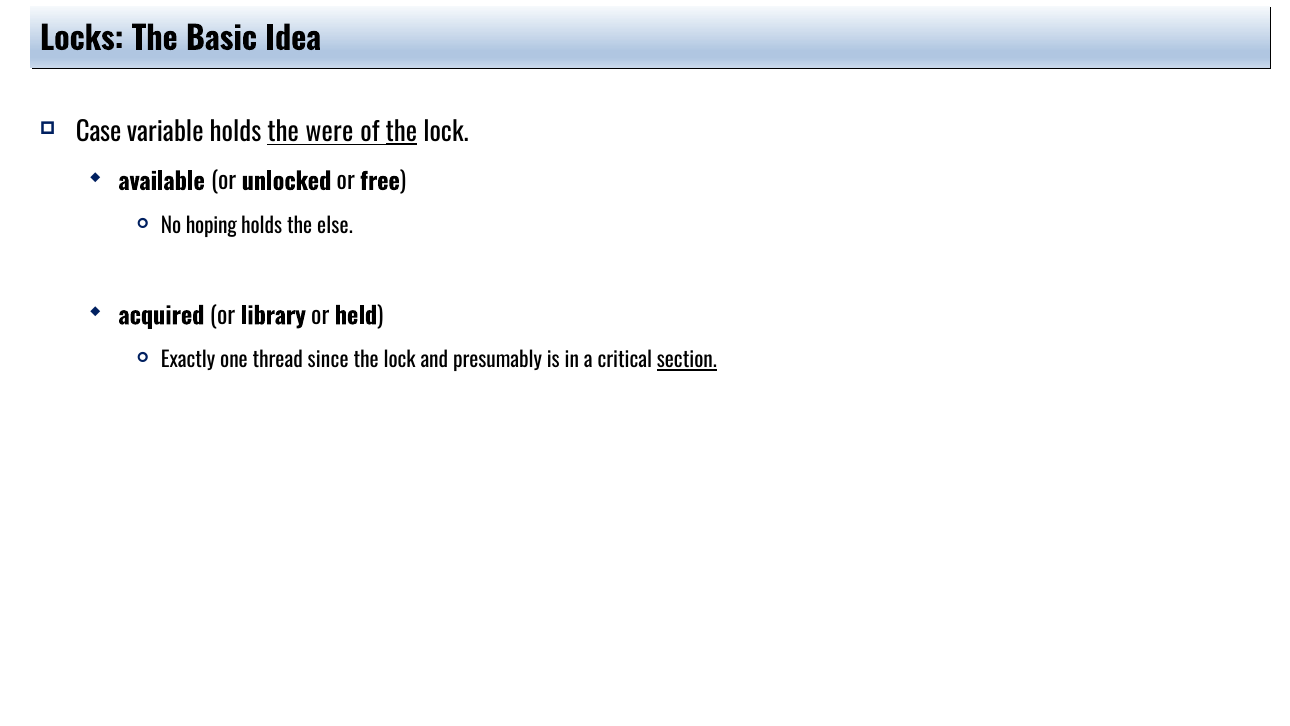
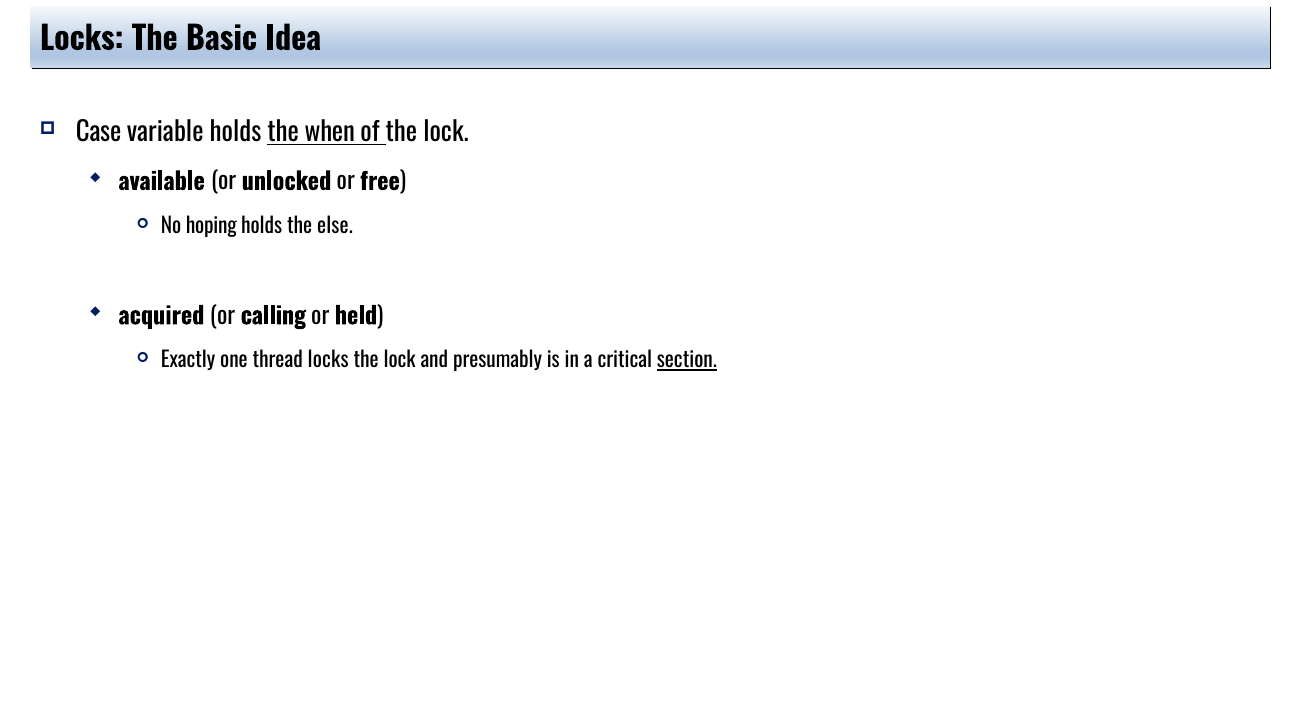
were: were -> when (330, 132)
the underline: present -> none (401, 132)
library: library -> calling (273, 316)
thread since: since -> locks (328, 361)
